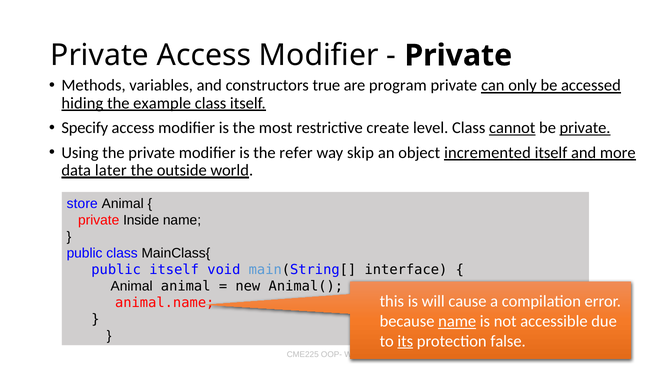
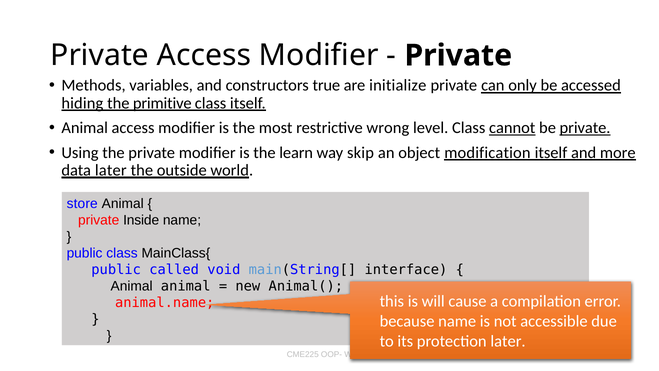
program: program -> initialize (398, 85)
example: example -> primitive (162, 103)
Specify: Specify -> Animal (85, 128)
create: create -> wrong (388, 128)
refer: refer -> learn (296, 153)
incremented: incremented -> modification (487, 153)
public itself: itself -> called (174, 269)
name underline: present -> none (457, 321)
its underline: present -> none (405, 341)
protection false: false -> later (508, 341)
